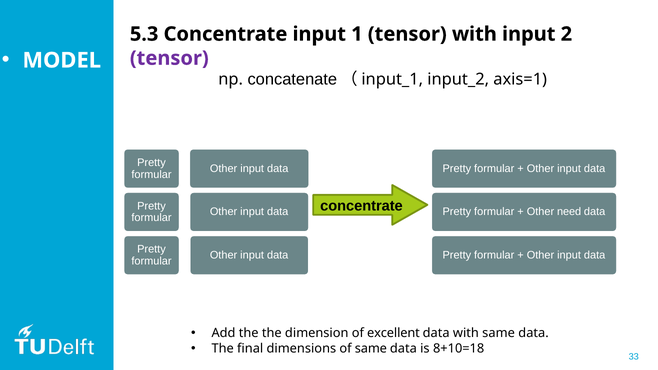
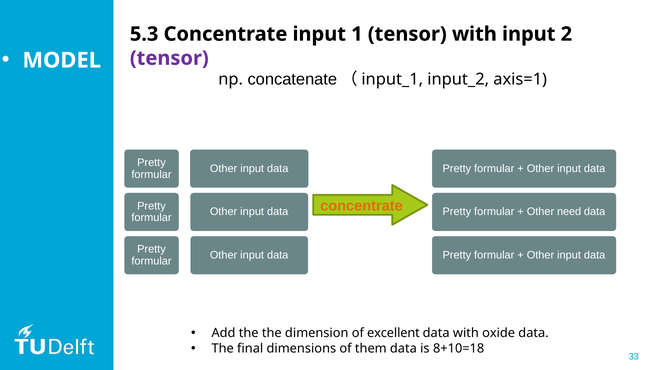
concentrate colour: black -> orange (361, 206)
with same: same -> oxide (499, 333)
of same: same -> them (371, 349)
